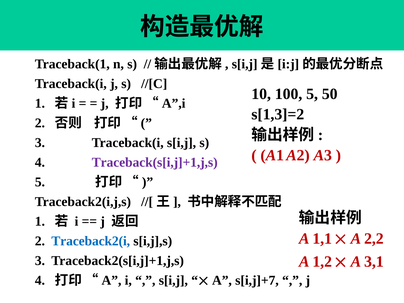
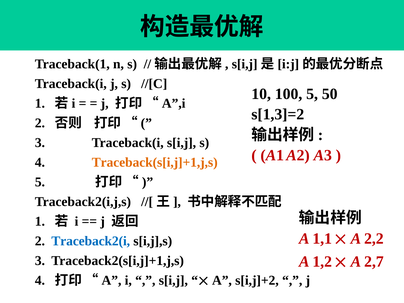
Traceback(s[i,j]+1,j,s colour: purple -> orange (155, 162)
3,1: 3,1 -> 2,7 (374, 262)
s[i,j]+7: s[i,j]+7 -> s[i,j]+2 (257, 280)
